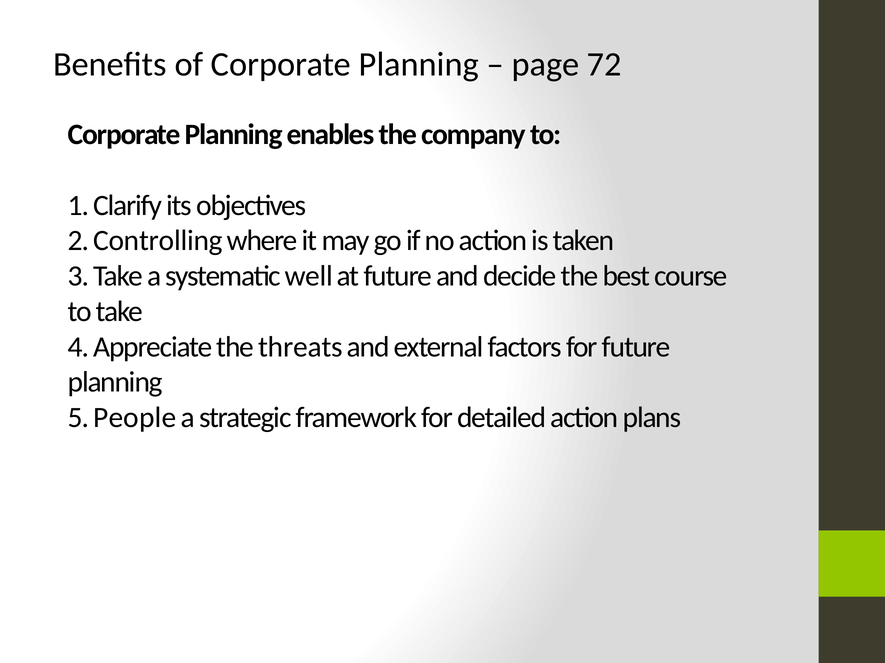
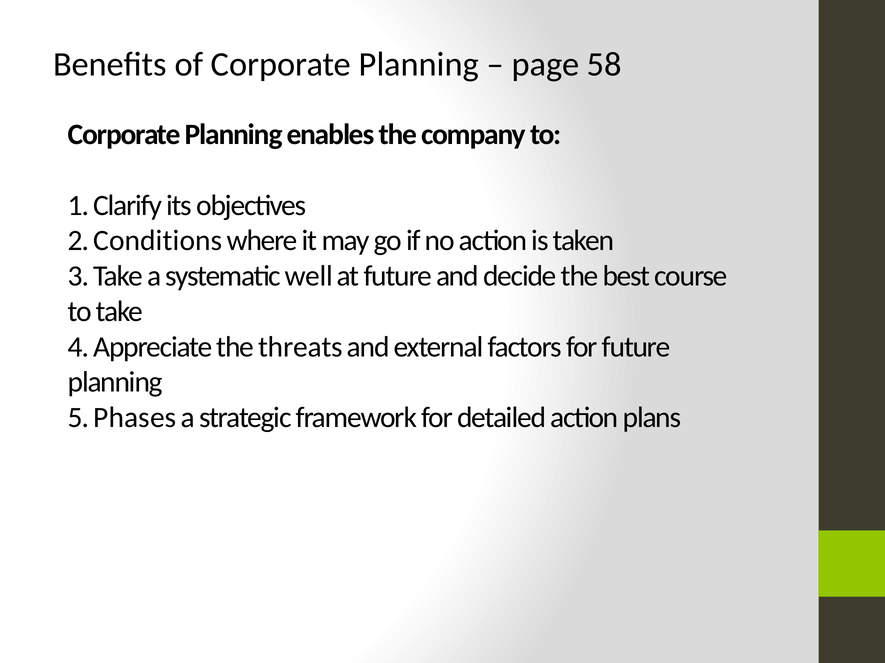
72: 72 -> 58 (604, 64)
Controlling: Controlling -> Conditions (158, 241)
People: People -> Phases (135, 418)
